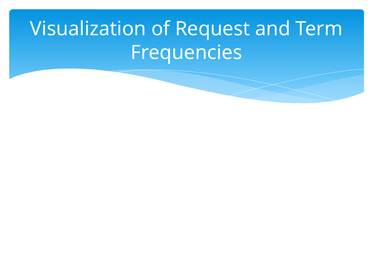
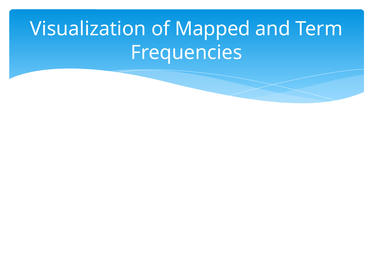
Request: Request -> Mapped (213, 29)
